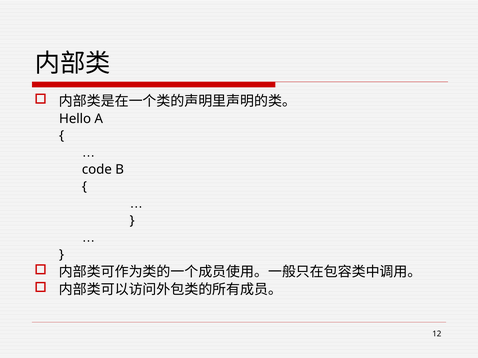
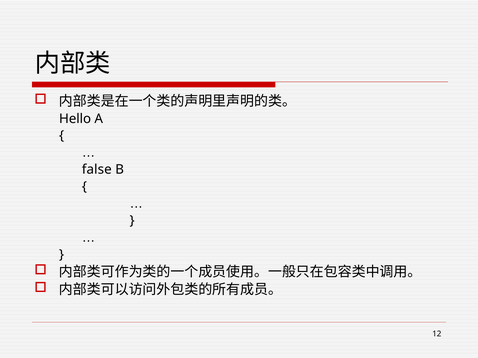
code: code -> false (97, 170)
